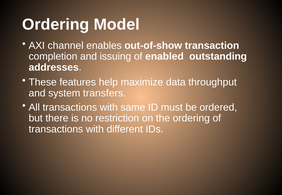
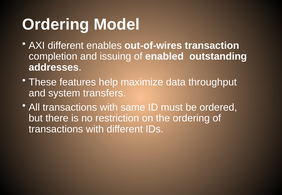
AXI channel: channel -> different (66, 46)
out-of-show: out-of-show -> out-of-wires (153, 46)
